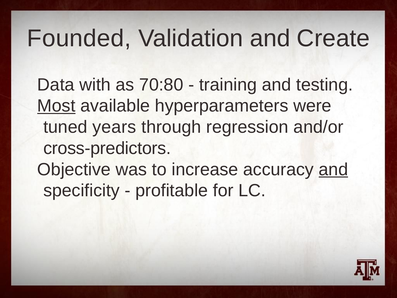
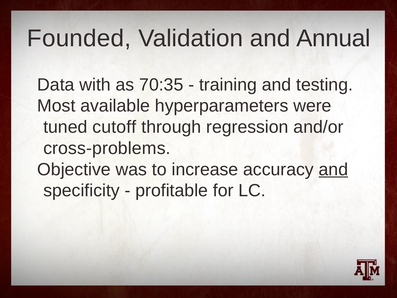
Create: Create -> Annual (333, 38)
70:80: 70:80 -> 70:35 (161, 85)
Most underline: present -> none (56, 106)
years: years -> cutoff (114, 127)
cross-predictors: cross-predictors -> cross-problems (107, 148)
